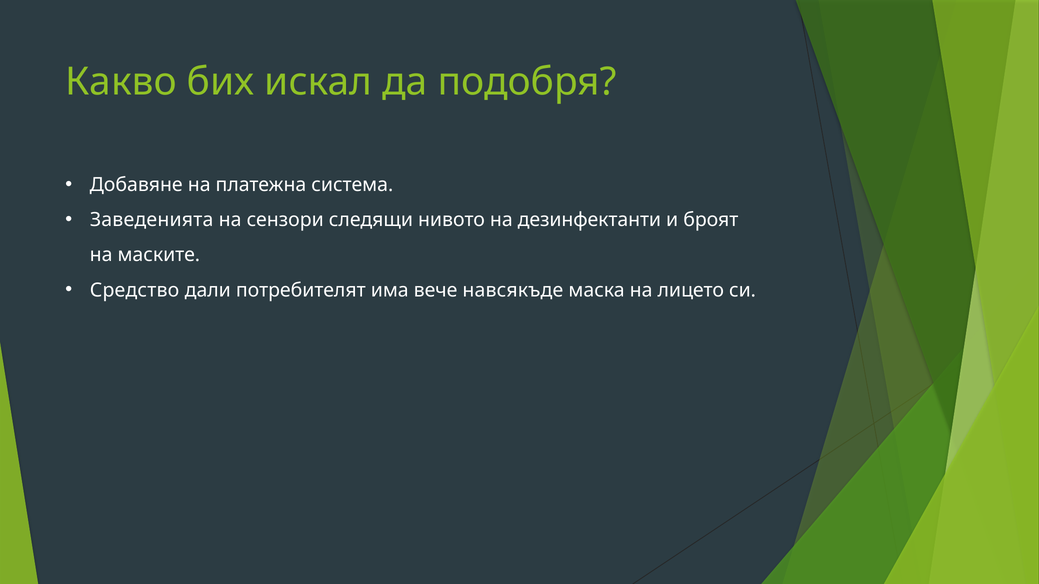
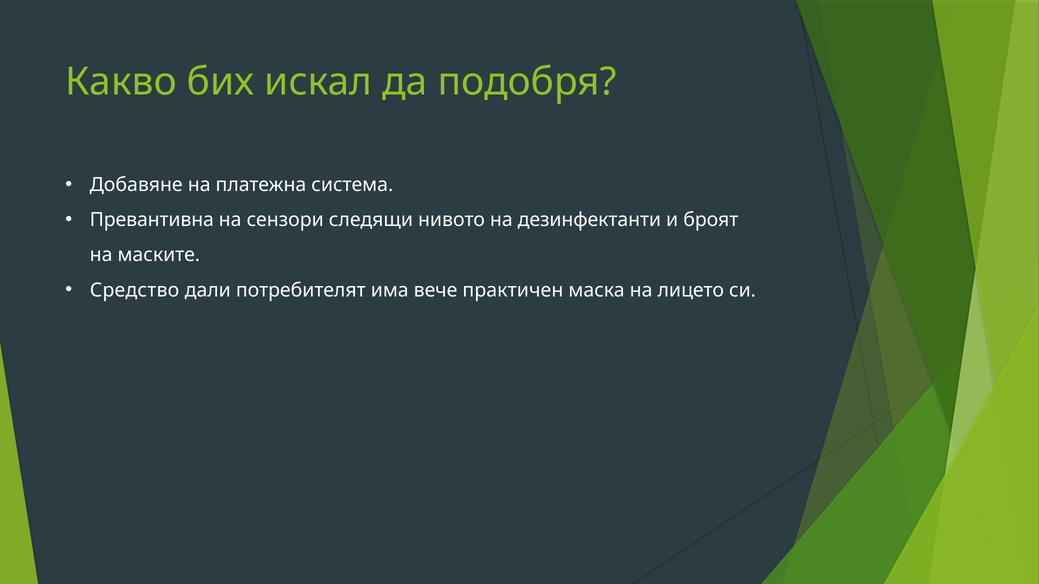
Заведенията: Заведенията -> Превантивна (152, 220)
навсякъде: навсякъде -> практичен (513, 290)
